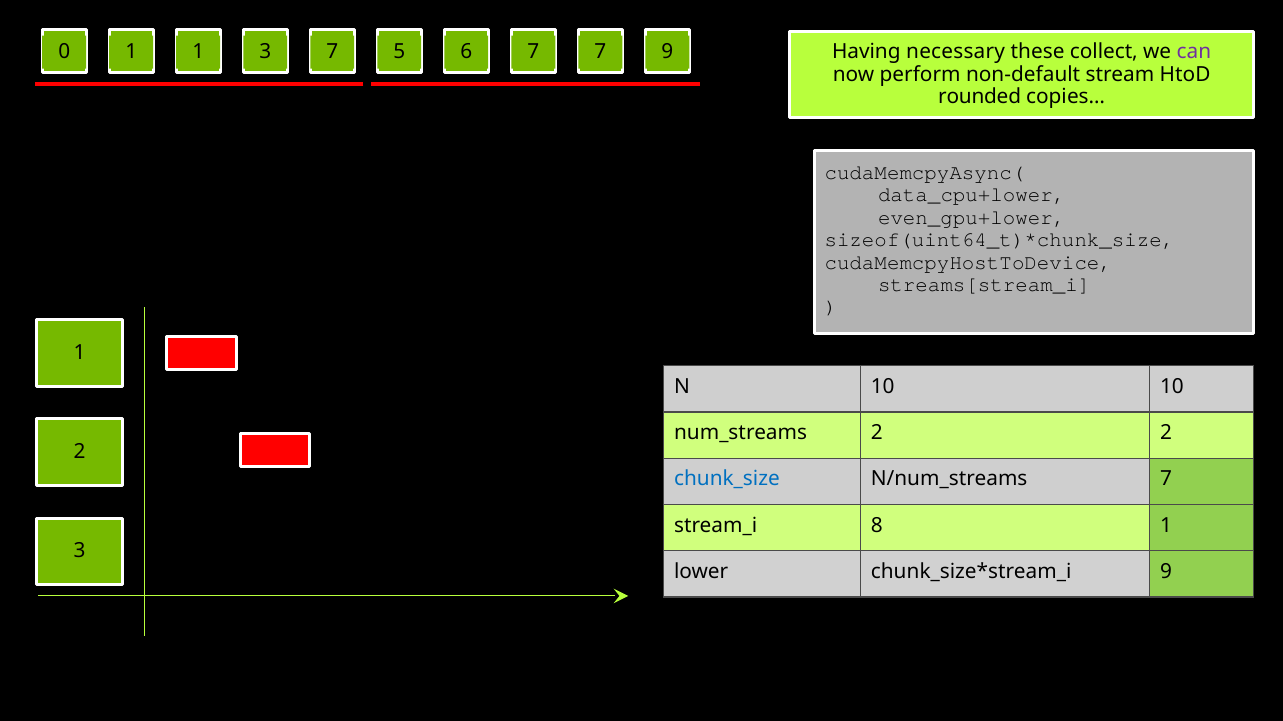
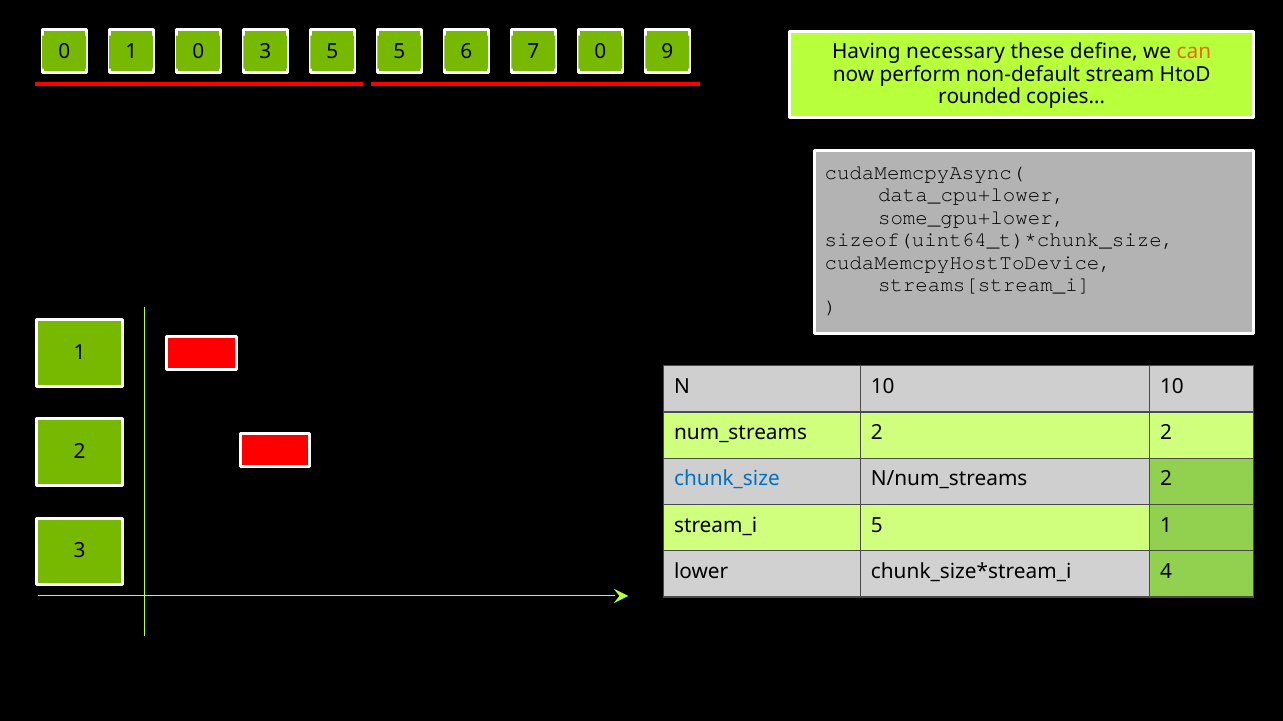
1 1: 1 -> 0 (198, 52)
3 7: 7 -> 5 (332, 52)
7 7: 7 -> 0 (600, 52)
collect: collect -> define (1104, 52)
can colour: purple -> orange (1194, 52)
even_gpu+lower: even_gpu+lower -> some_gpu+lower (972, 217)
7: 7 -> 2 (1166, 479)
8: 8 -> 5 (877, 526)
9: 9 -> 4 (1166, 572)
